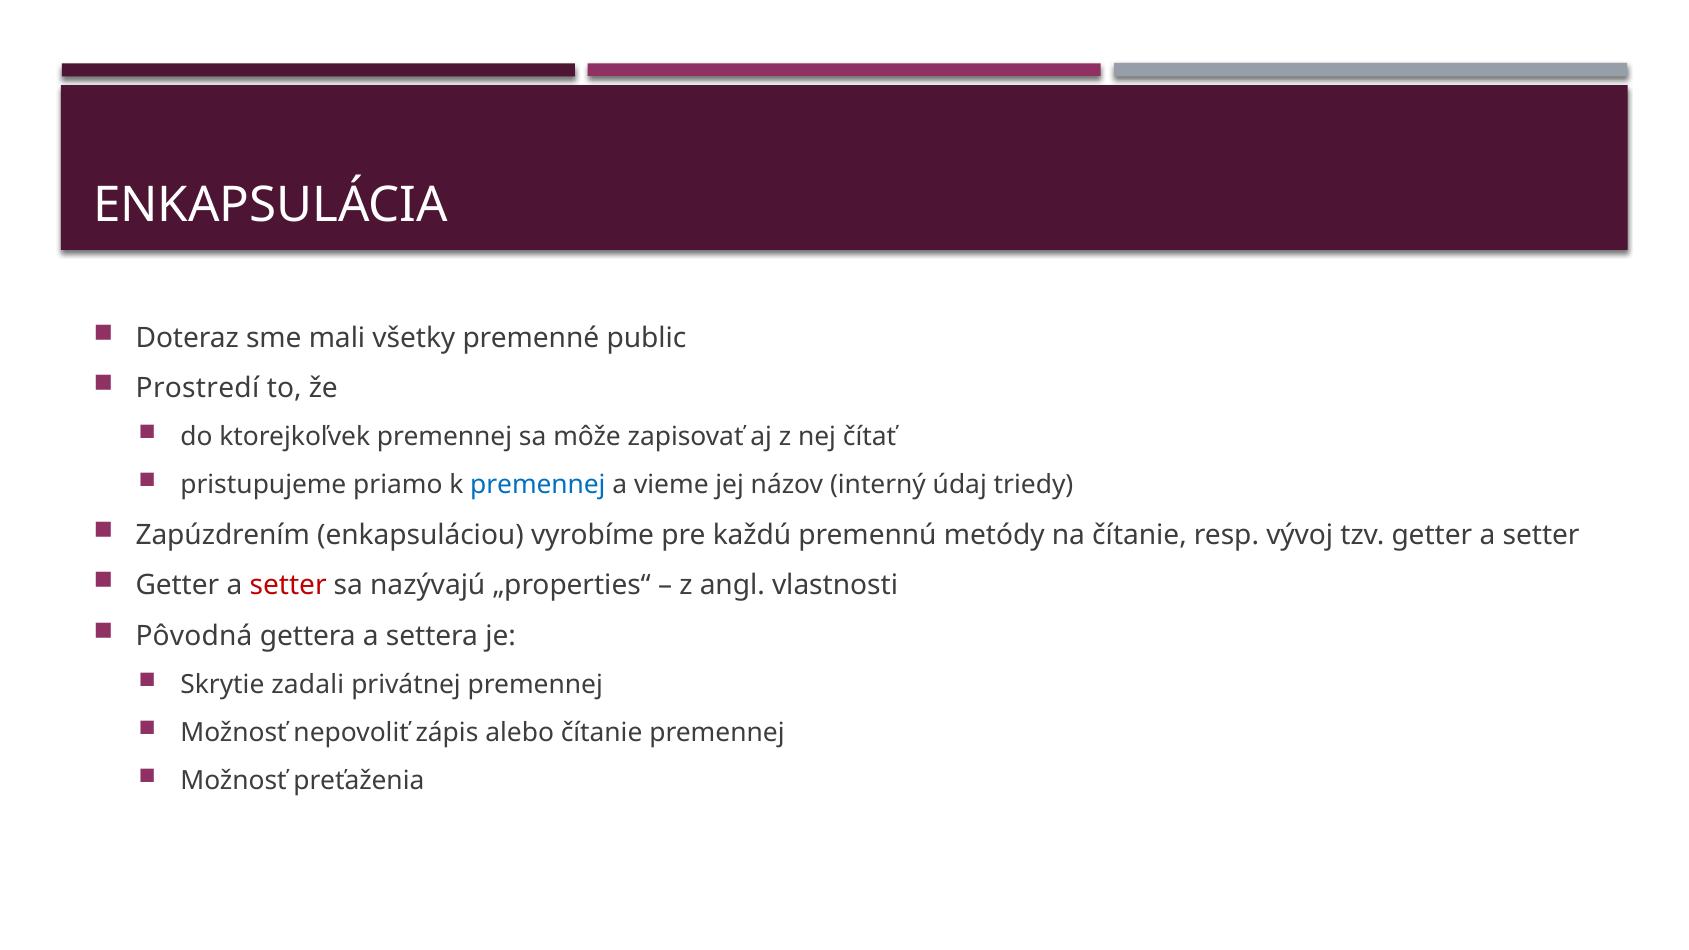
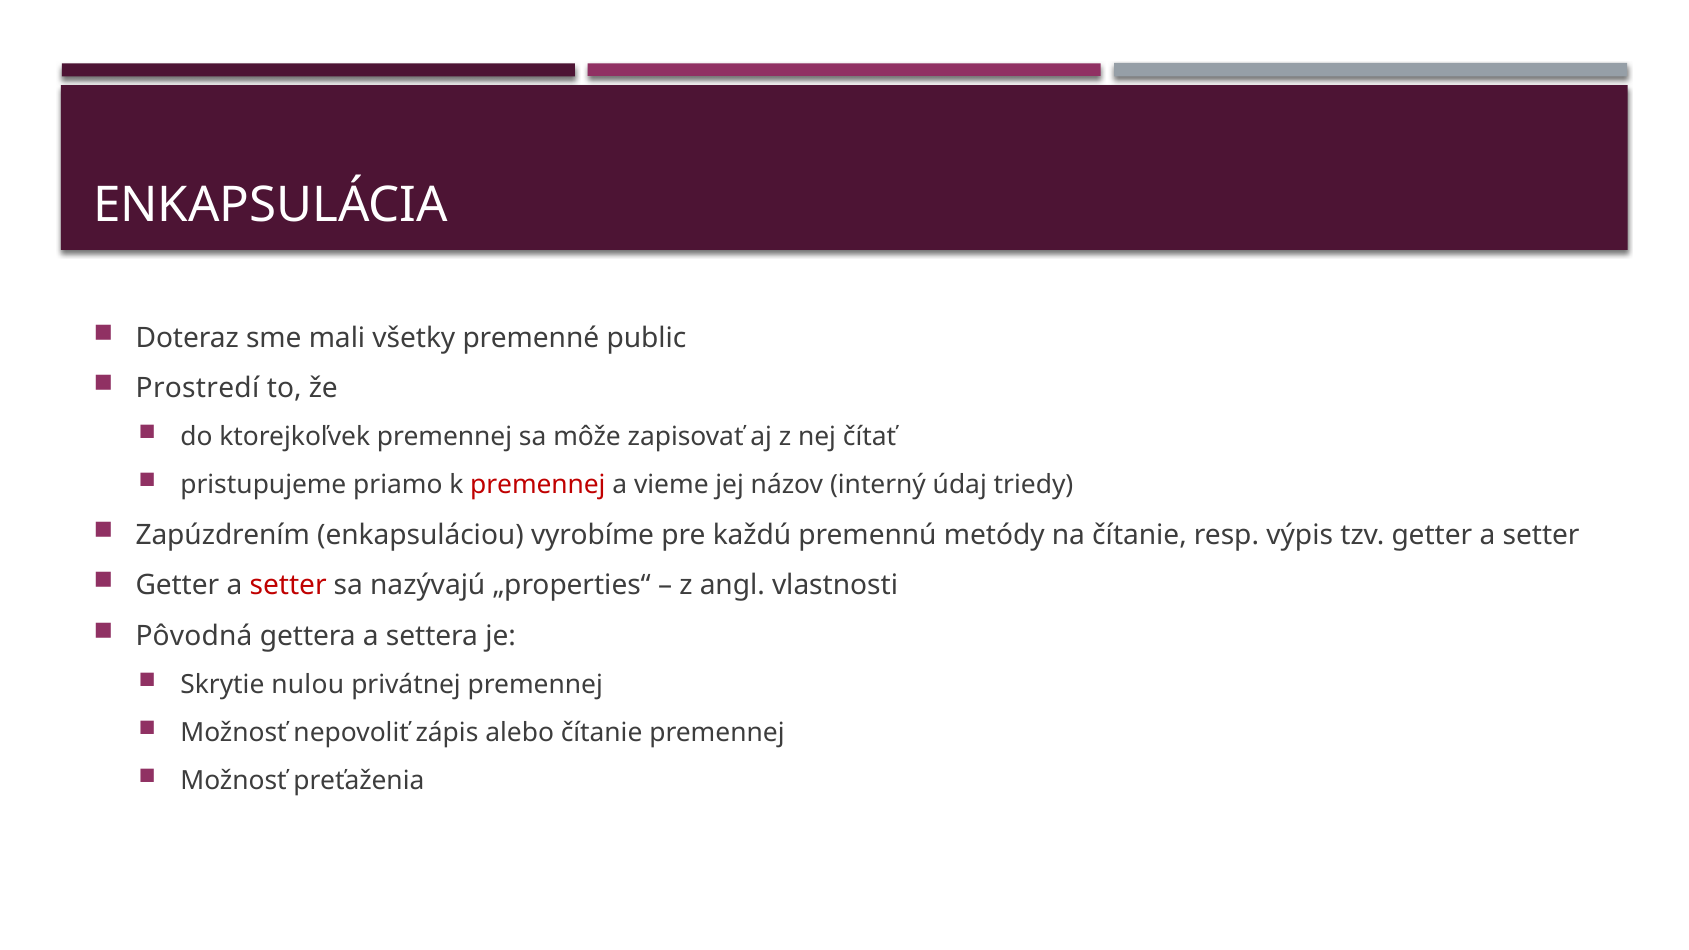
premennej colour: blue -> red (538, 485)
vývoj: vývoj -> výpis (1300, 535)
zadali: zadali -> nulou (308, 685)
